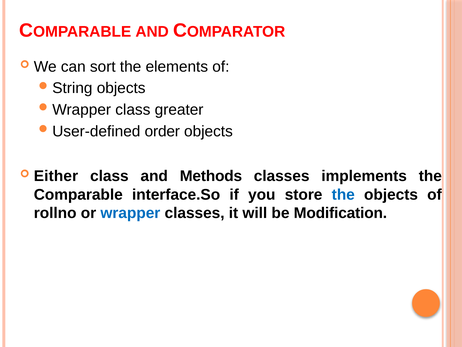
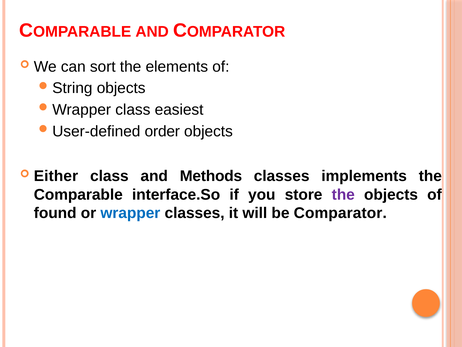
greater: greater -> easiest (179, 110)
the colour: blue -> purple (343, 194)
rollno: rollno -> found (55, 213)
Modification: Modification -> Comparator (340, 213)
